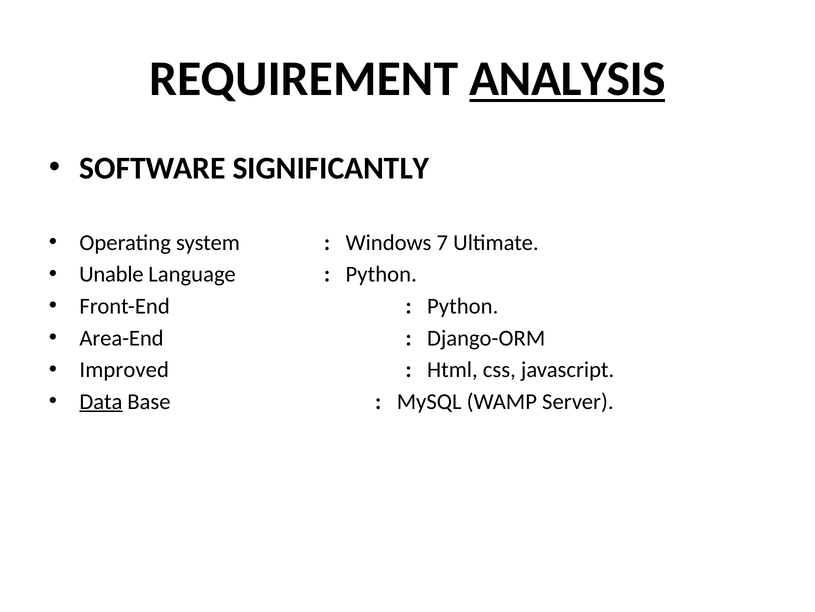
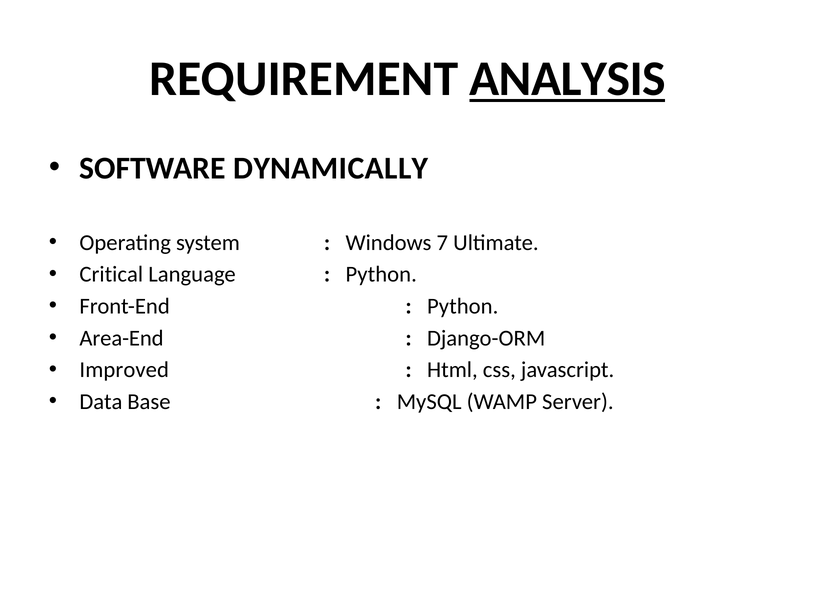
SIGNIFICANTLY: SIGNIFICANTLY -> DYNAMICALLY (331, 168)
Unable: Unable -> Critical (111, 274)
Data underline: present -> none (101, 401)
